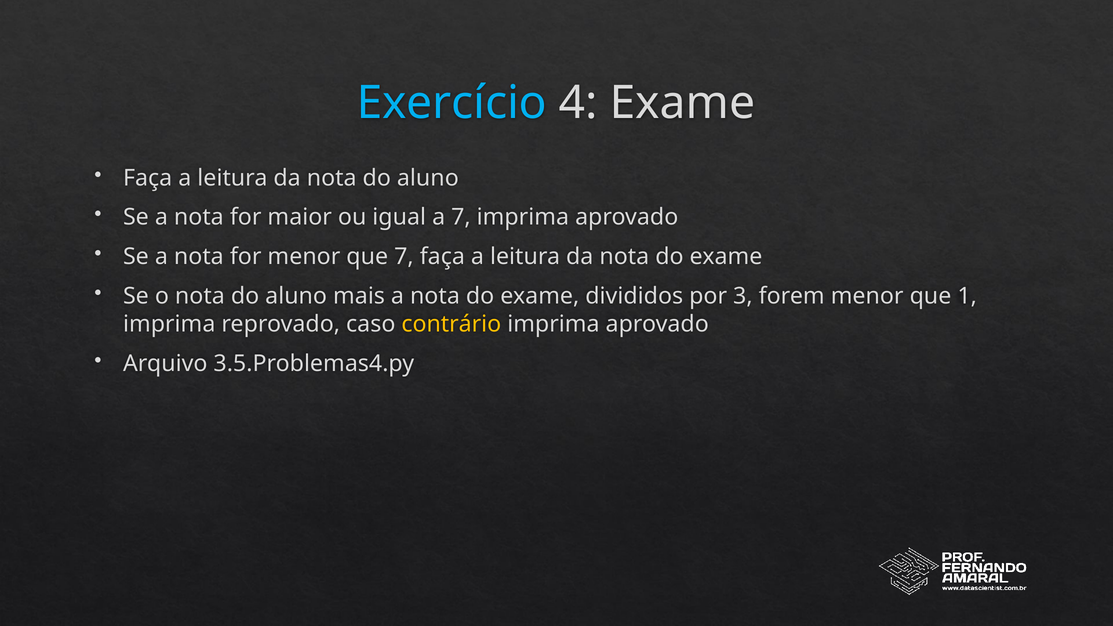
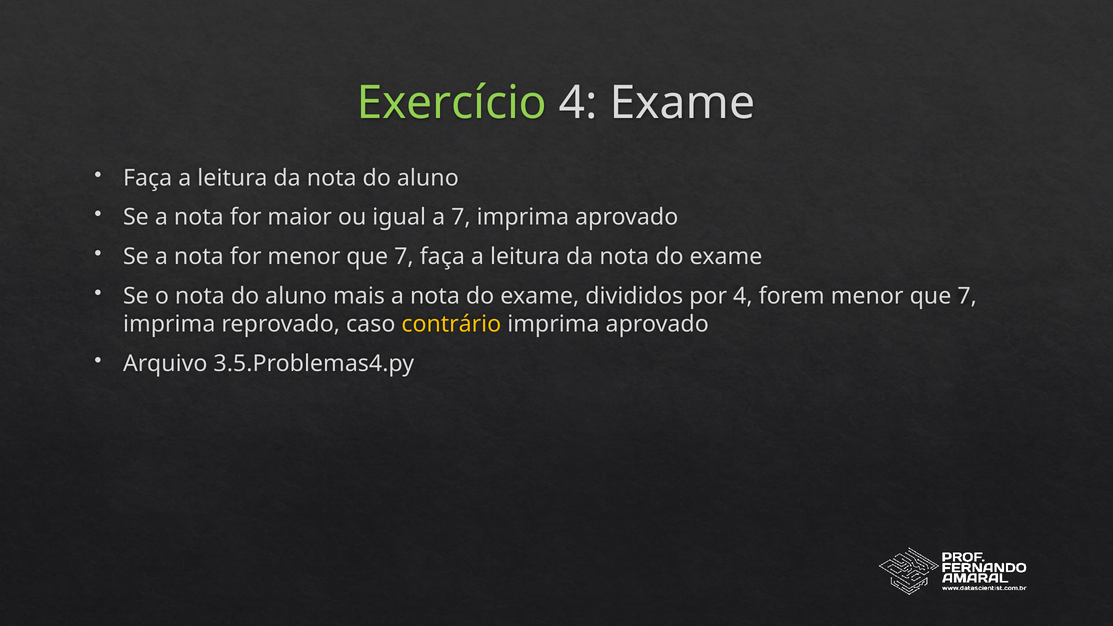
Exercício colour: light blue -> light green (452, 103)
por 3: 3 -> 4 (743, 296)
forem menor que 1: 1 -> 7 (967, 296)
